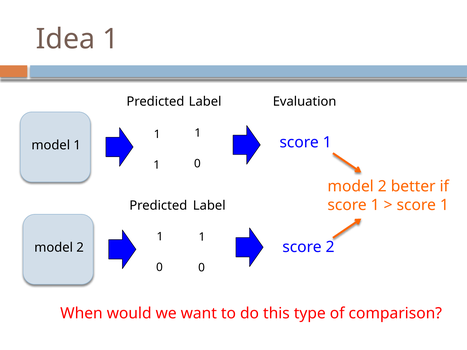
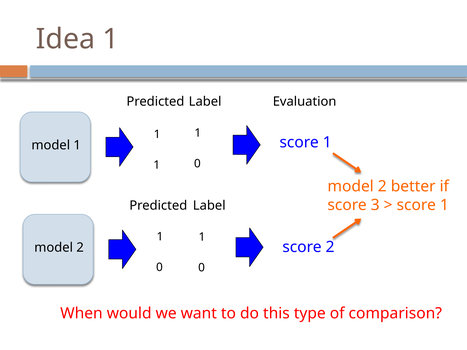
1: 1 -> 3 (375, 205)
